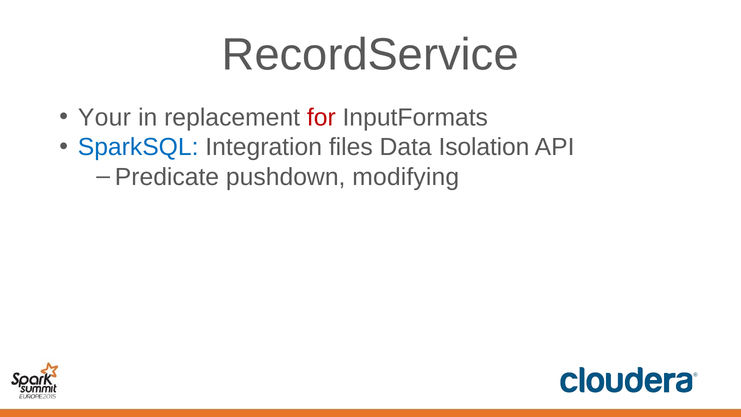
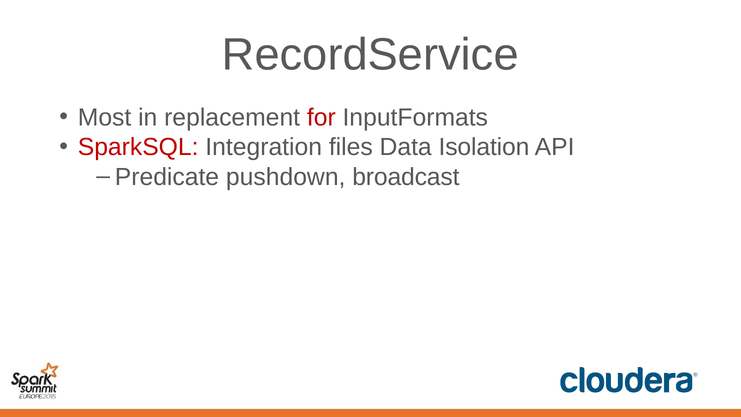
Your: Your -> Most (105, 118)
SparkSQL colour: blue -> red (138, 147)
modifying: modifying -> broadcast (406, 177)
